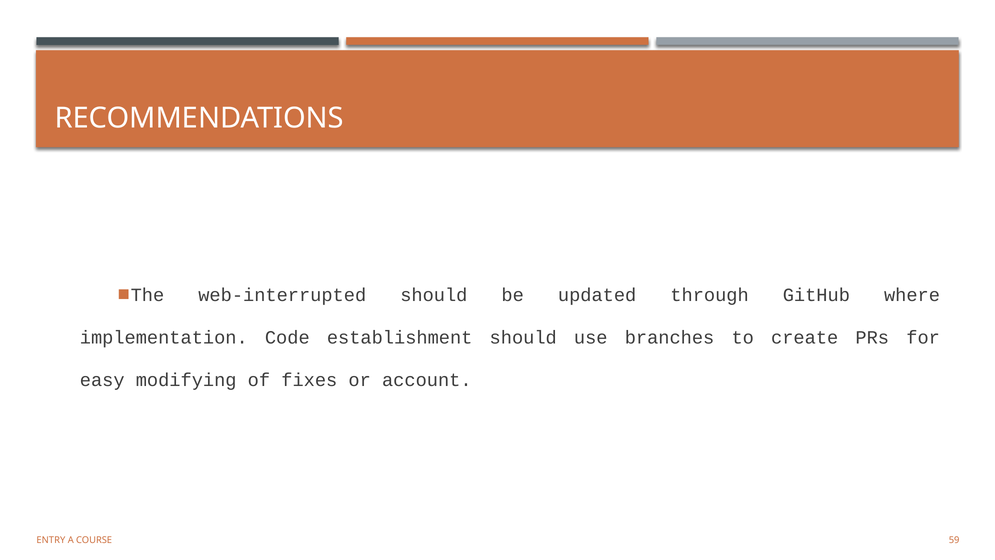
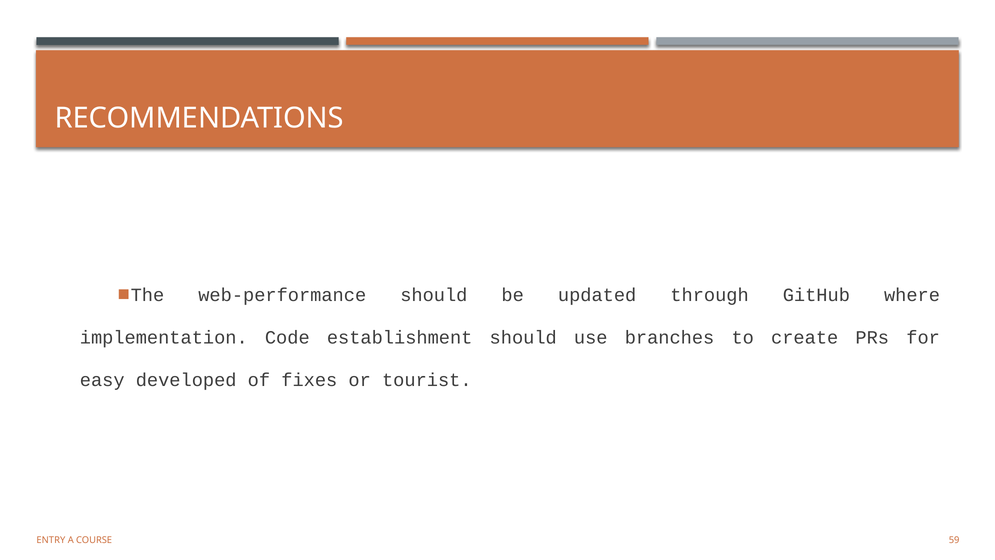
web-interrupted: web-interrupted -> web-performance (282, 295)
modifying: modifying -> developed (186, 380)
account: account -> tourist (427, 380)
